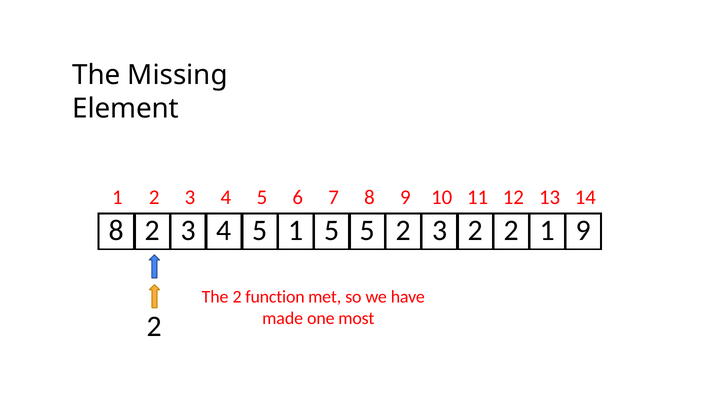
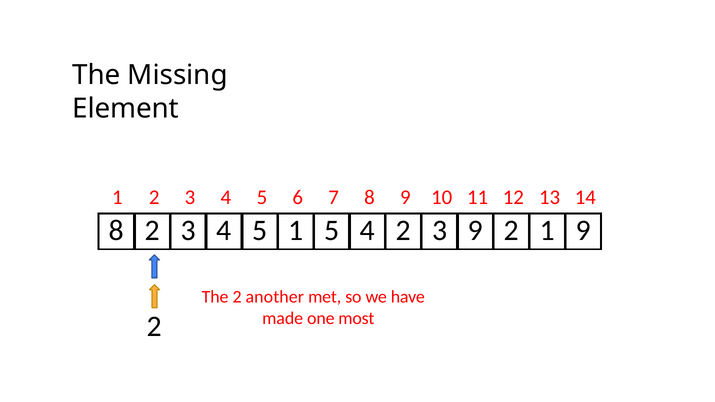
5 5: 5 -> 4 (367, 230)
3 2: 2 -> 9 (475, 230)
function: function -> another (275, 297)
